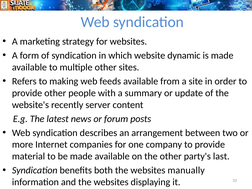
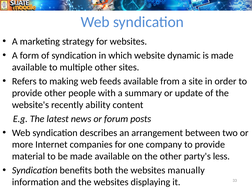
server: server -> ability (98, 105)
last: last -> less (221, 156)
